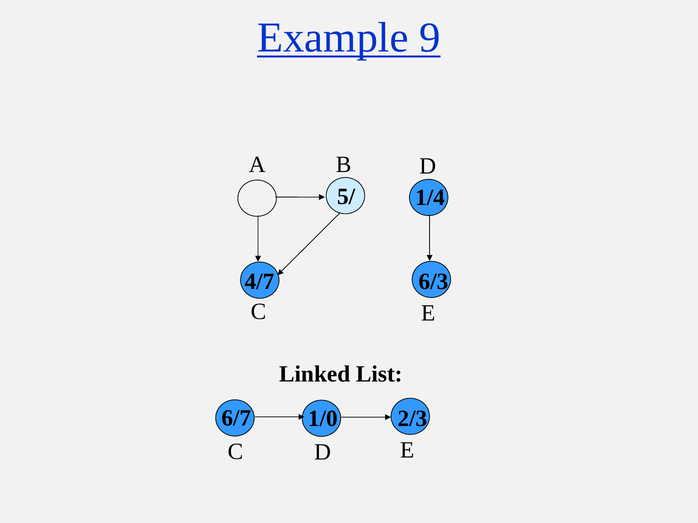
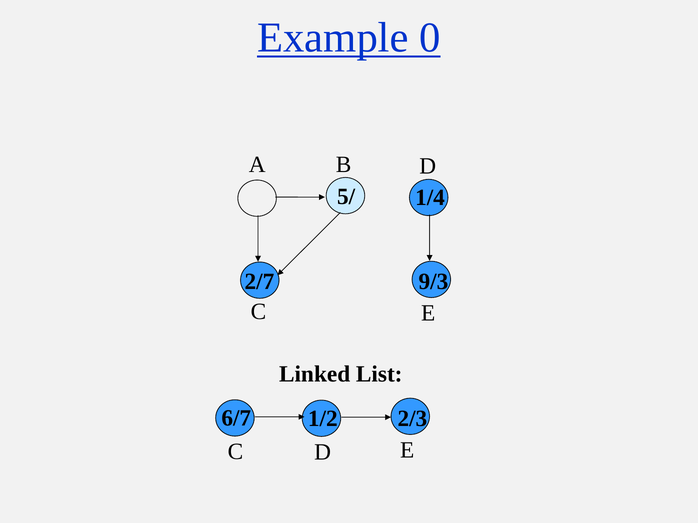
9: 9 -> 0 (430, 38)
4/7: 4/7 -> 2/7 (259, 282)
6/3: 6/3 -> 9/3 (433, 282)
1/0: 1/0 -> 1/2 (323, 419)
